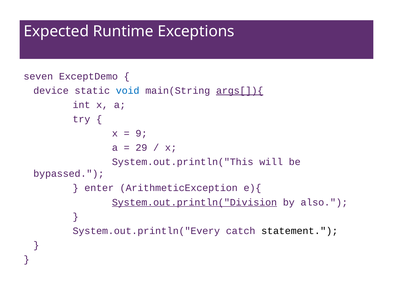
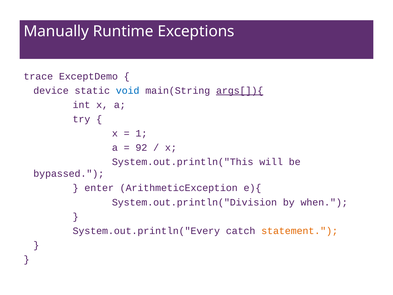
Expected: Expected -> Manually (56, 31)
seven: seven -> trace (38, 76)
9: 9 -> 1 (141, 133)
29: 29 -> 92 (141, 148)
System.out.println("Division underline: present -> none (194, 202)
also: also -> when (324, 202)
statement colour: black -> orange (300, 231)
